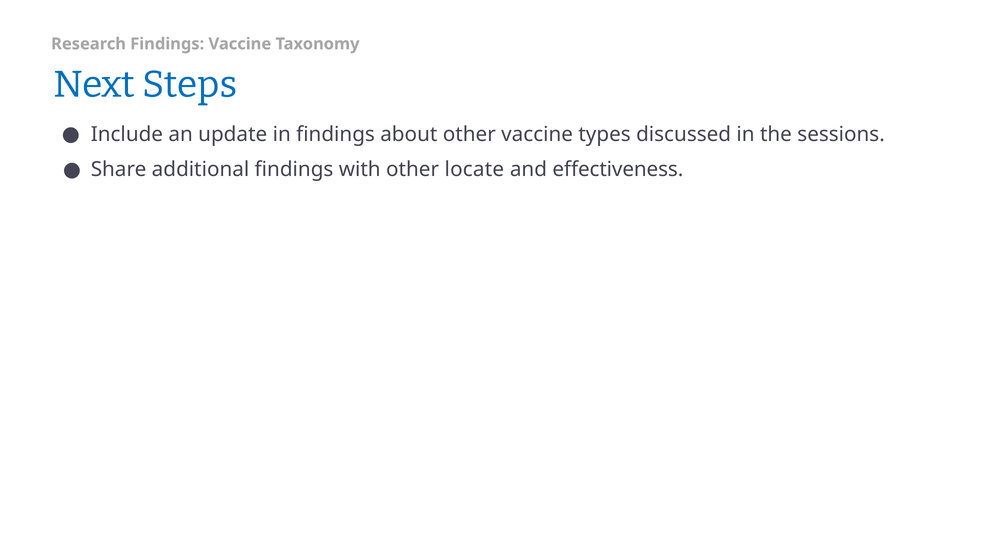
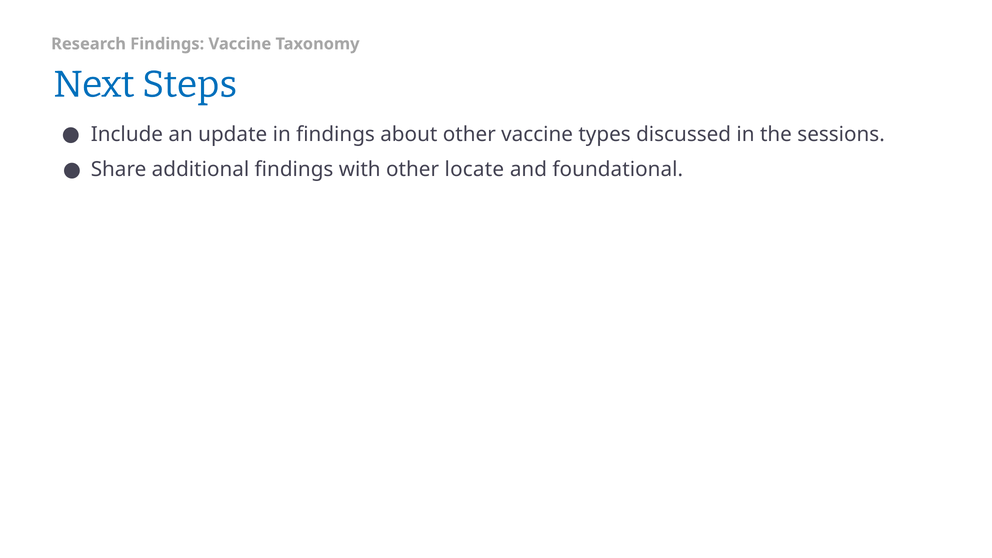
effectiveness: effectiveness -> foundational (618, 170)
